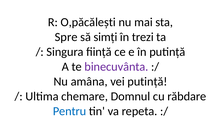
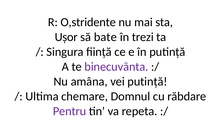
O,păcălești: O,păcălești -> O,stridente (88, 22)
Spre: Spre -> Ușor (66, 37)
simți: simți -> bate (105, 37)
Pentru colour: blue -> purple (70, 111)
